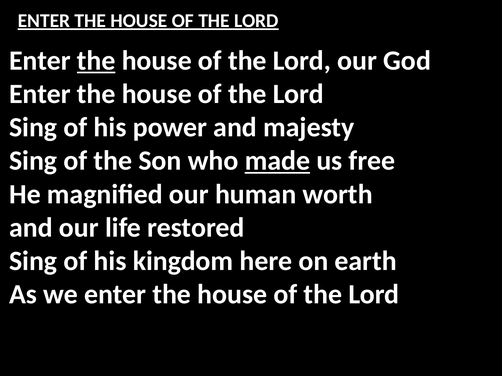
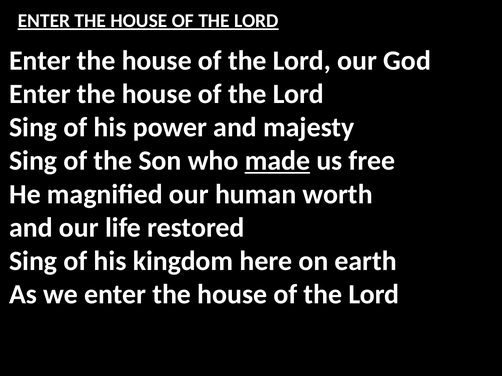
the underline: present -> none (96, 61)
